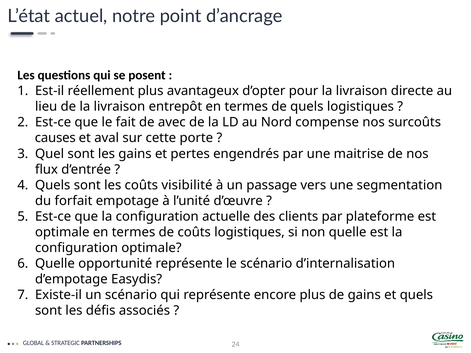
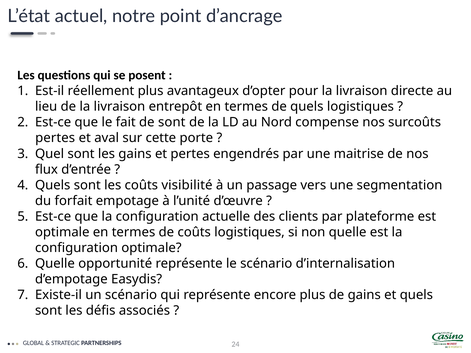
de avec: avec -> sont (172, 122)
causes: causes -> pertes (55, 138)
